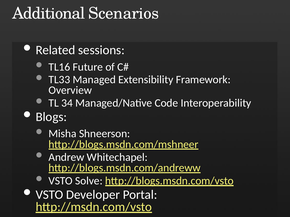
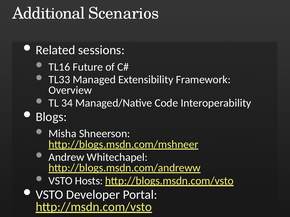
Solve: Solve -> Hosts (89, 181)
